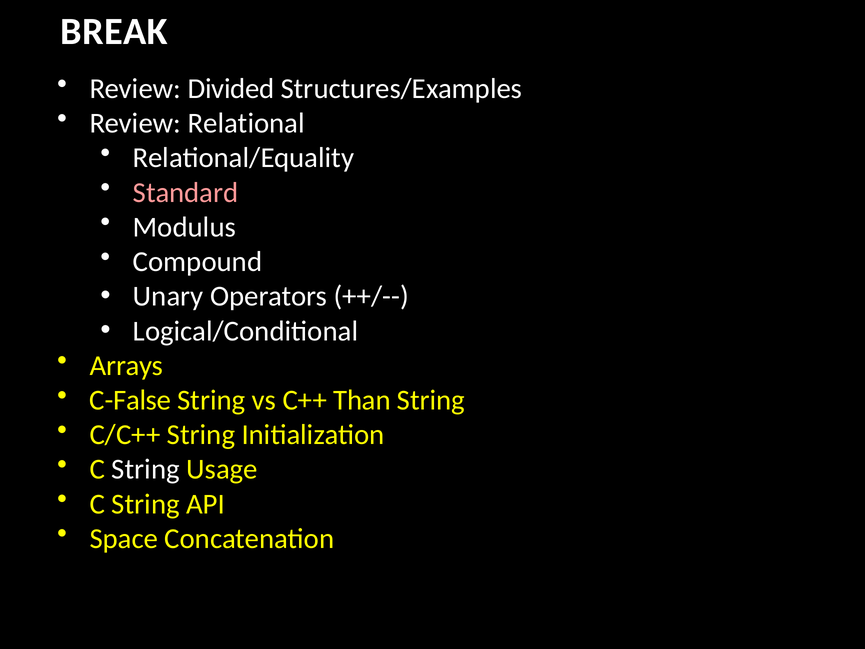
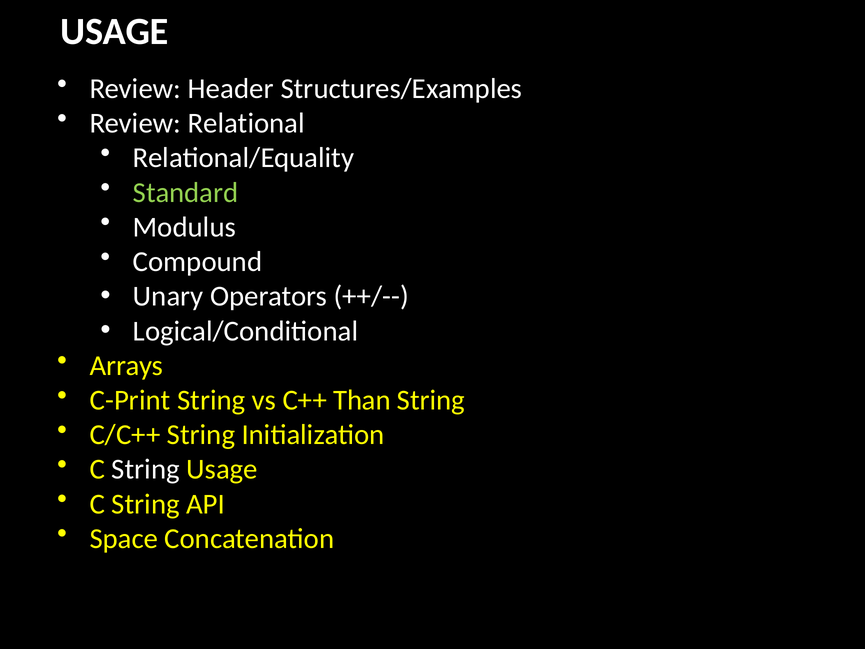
BREAK: BREAK -> USAGE (114, 32)
Divided: Divided -> Header (231, 89)
Standard colour: pink -> light green (186, 192)
C-False: C-False -> C-Print (130, 400)
